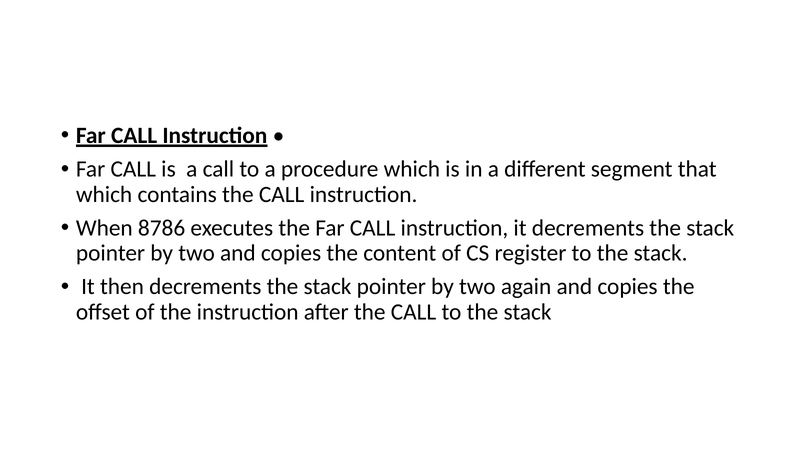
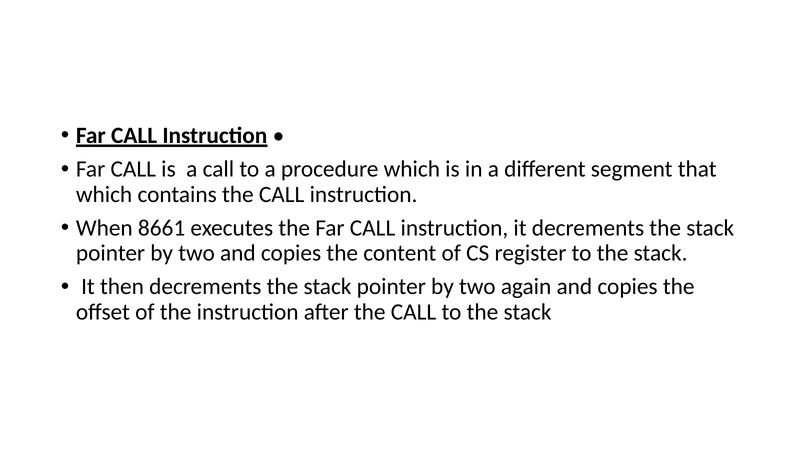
8786: 8786 -> 8661 (162, 228)
